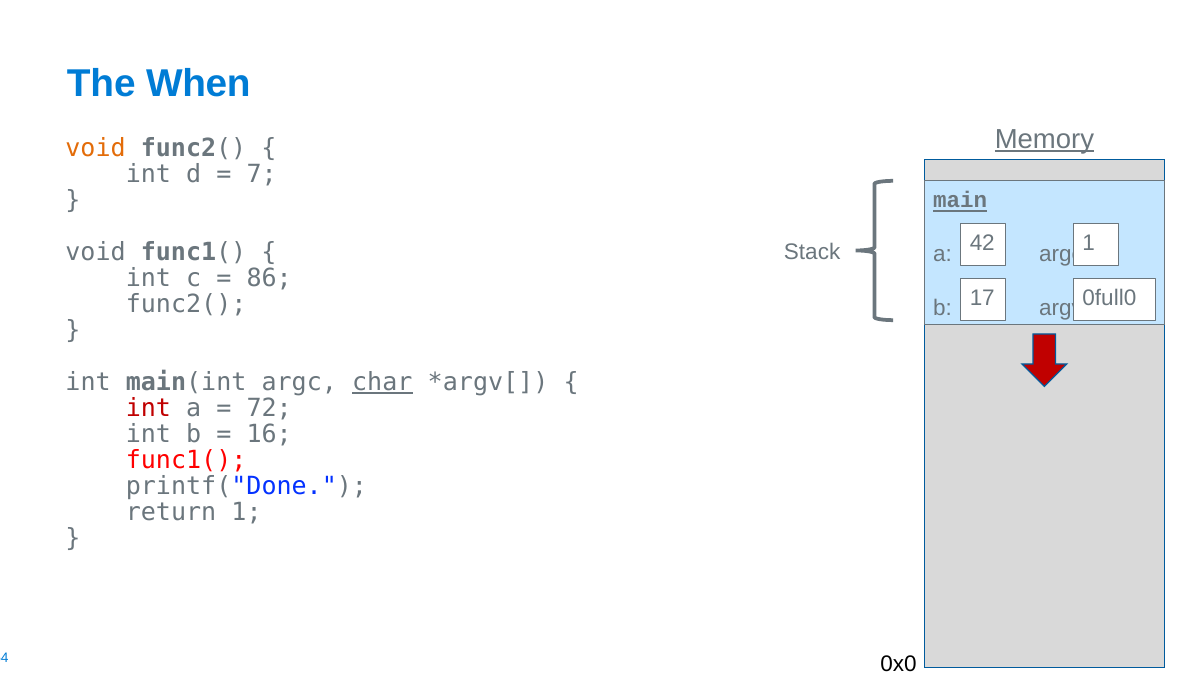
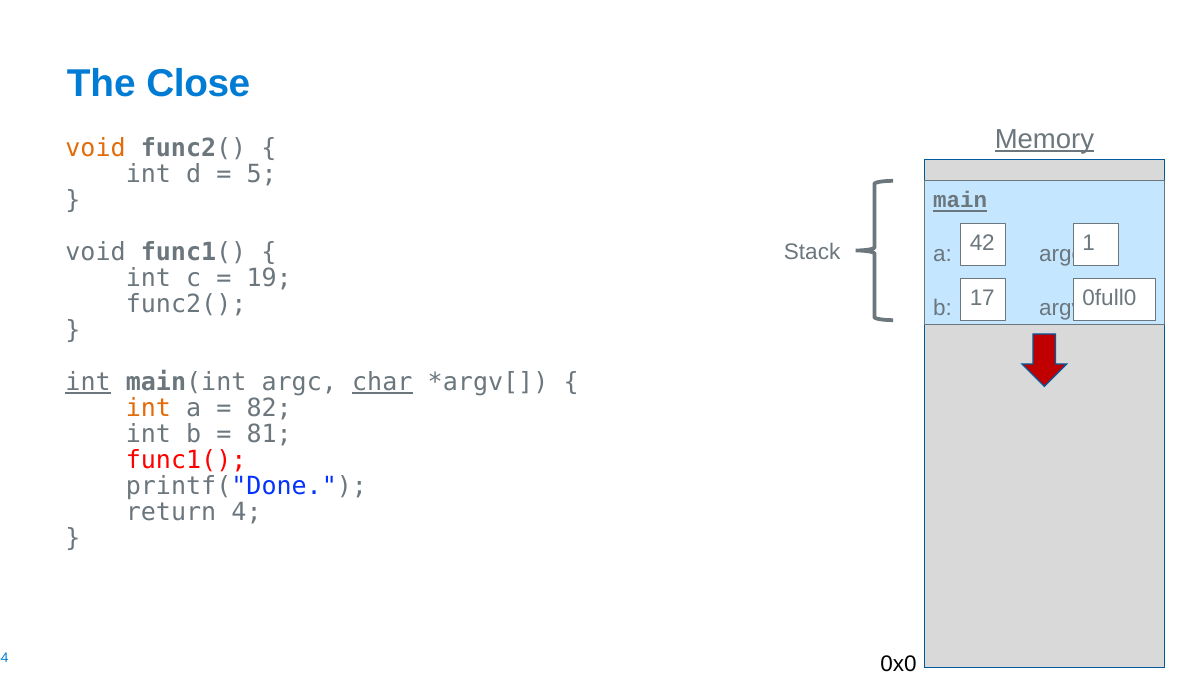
When: When -> Close (198, 84)
7: 7 -> 5 (262, 175)
86: 86 -> 19 (269, 279)
int underline: none -> present (88, 383)
int colour: red -> orange (148, 409)
72: 72 -> 82 (269, 409)
16: 16 -> 81 (269, 435)
return 1: 1 -> 4 (246, 513)
